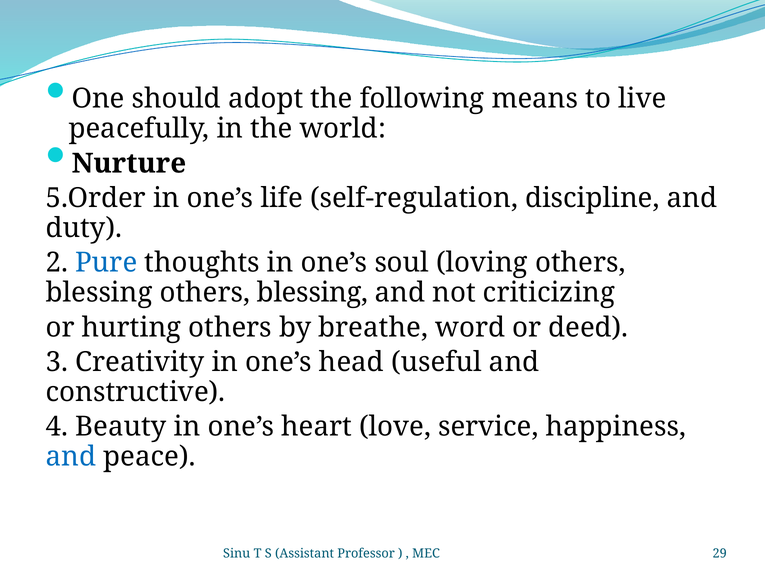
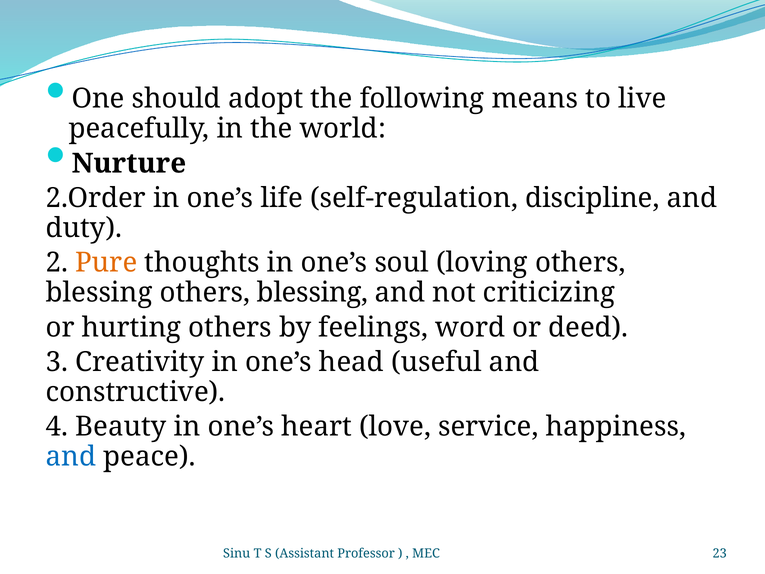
5.Order: 5.Order -> 2.Order (96, 198)
Pure colour: blue -> orange (106, 263)
breathe: breathe -> feelings (373, 327)
29: 29 -> 23 (720, 553)
